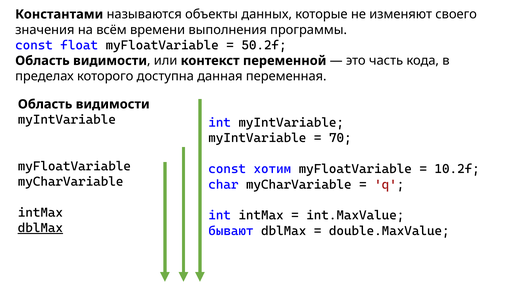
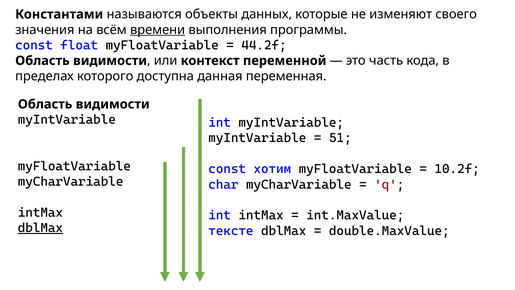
времени underline: none -> present (158, 30)
50.2f: 50.2f -> 44.2f (264, 45)
70: 70 -> 51 (340, 138)
бывают: бывают -> тексте (231, 231)
